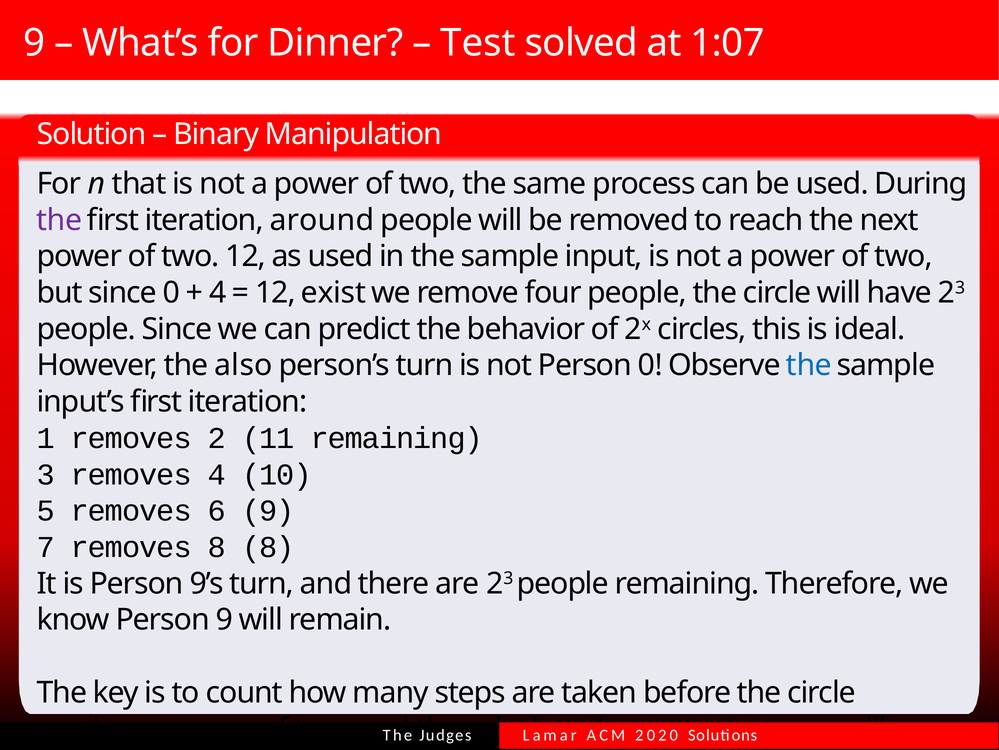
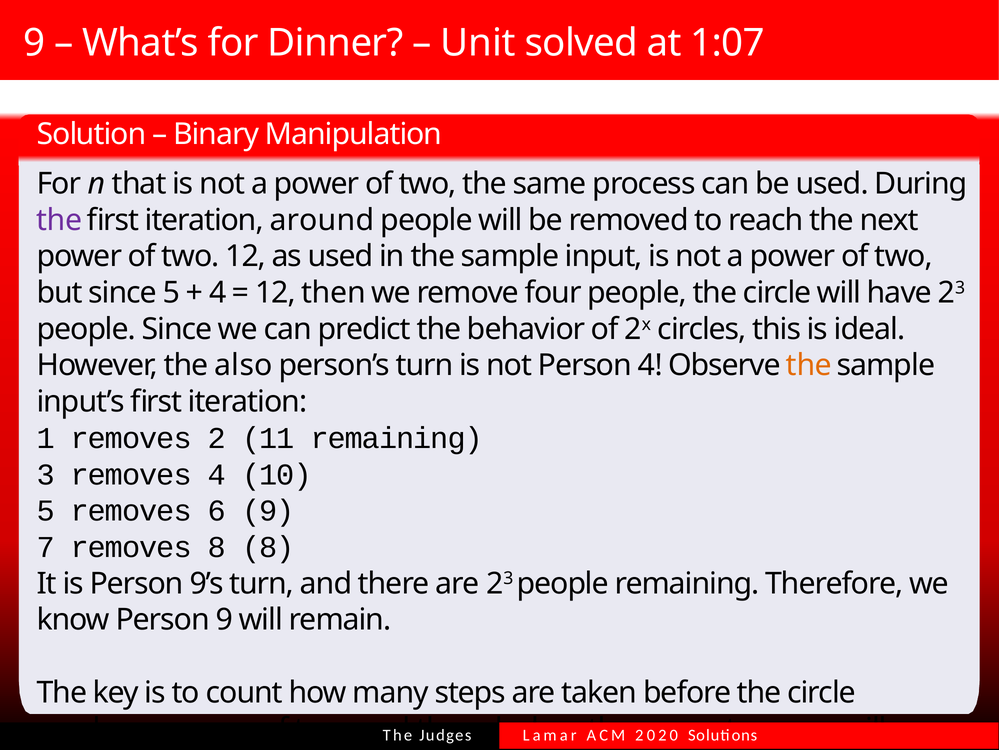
Test: Test -> Unit (478, 43)
since 0: 0 -> 5 (171, 293)
12 exist: exist -> then (334, 293)
Person 0: 0 -> 4 (650, 365)
the colour: blue -> orange (809, 365)
